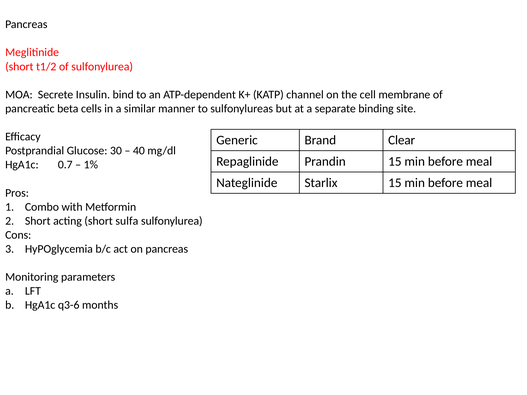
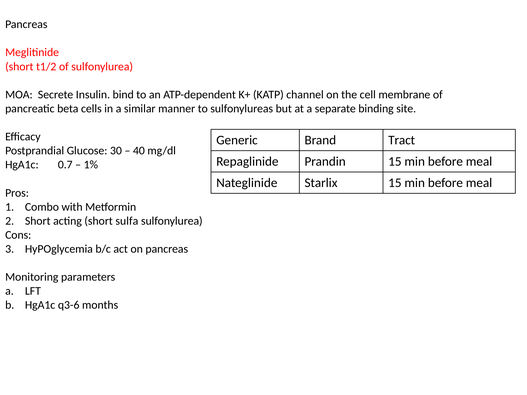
Clear: Clear -> Tract (402, 140)
